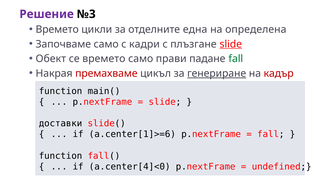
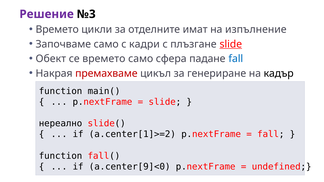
една: една -> имат (195, 30)
определена: определена -> изпълнение (256, 30)
прави: прави -> сфера (171, 59)
fall colour: green -> blue (236, 59)
генериране underline: present -> none (217, 73)
кадър colour: red -> black (279, 73)
доставки: доставки -> нереално (61, 124)
a.center[1]>=6: a.center[1]>=6 -> a.center[1]>=2 (132, 134)
a.center[4]<0: a.center[4]<0 -> a.center[9]<0 (130, 167)
